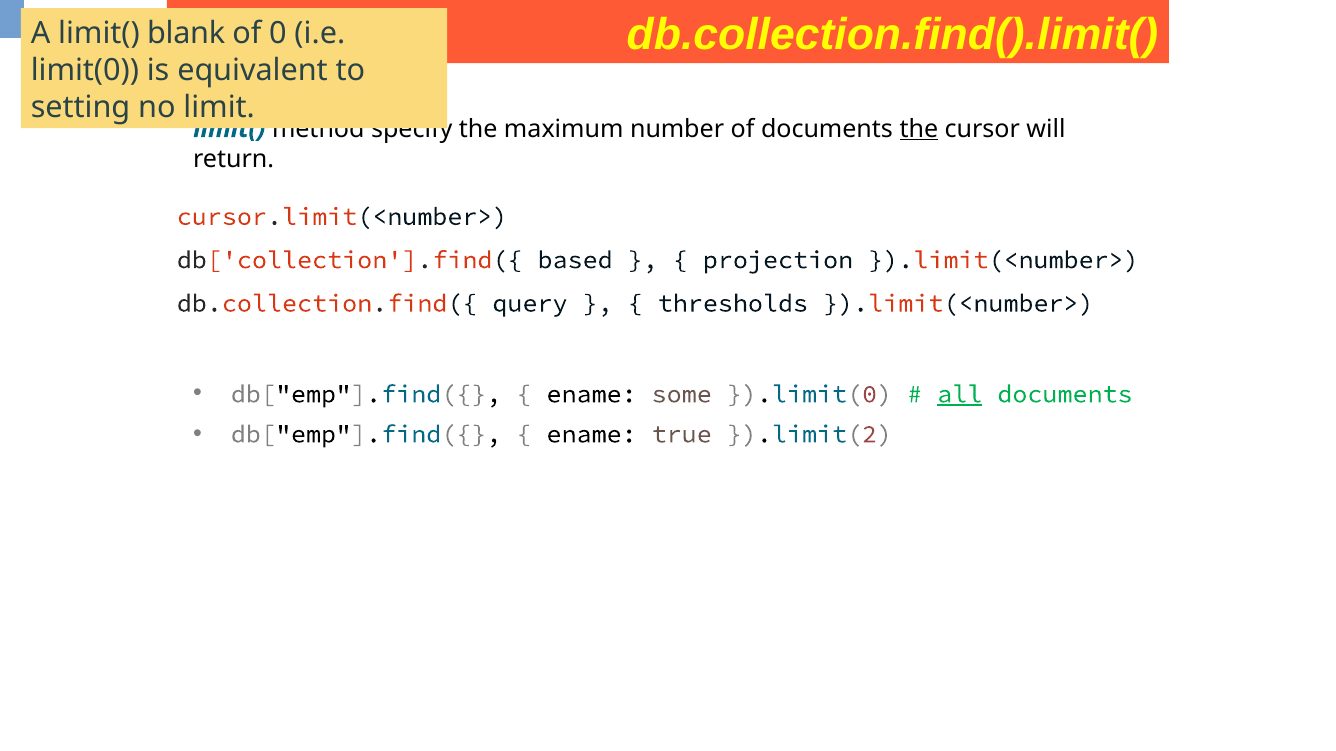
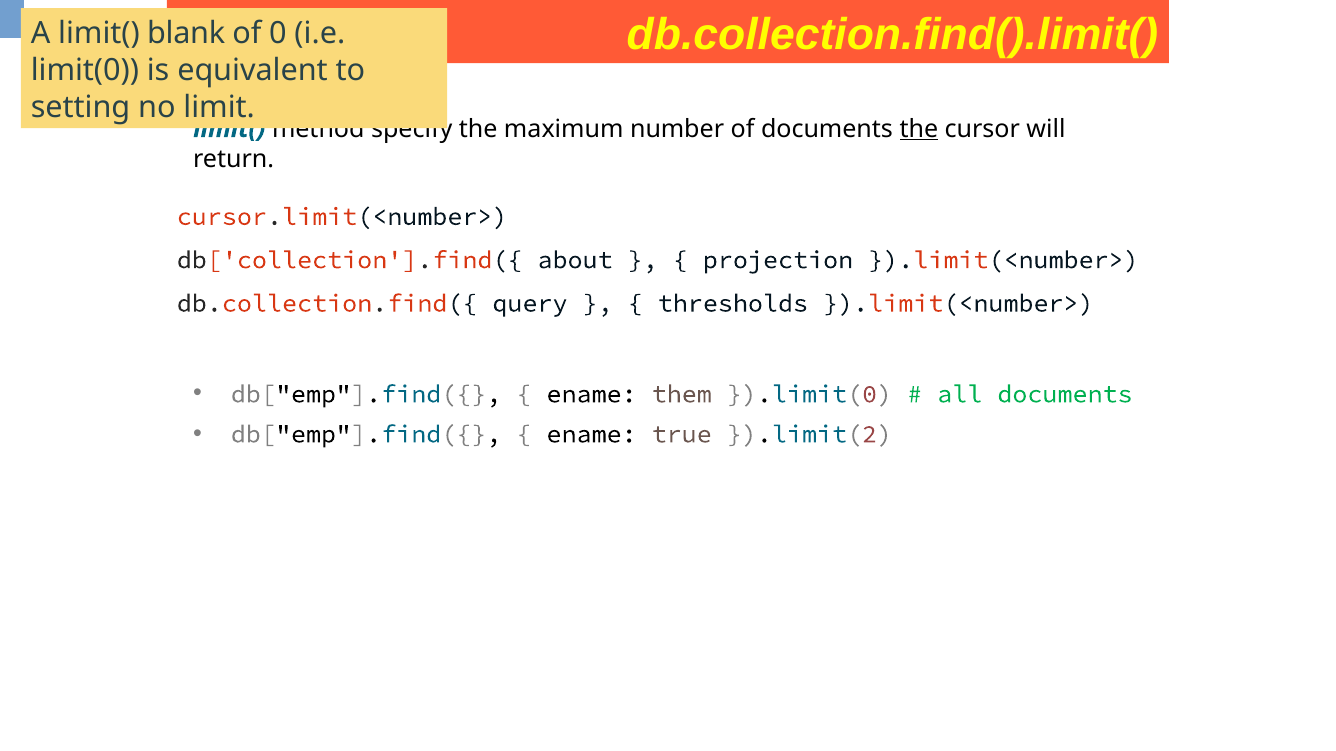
based: based -> about (575, 260)
some: some -> them (682, 394)
all underline: present -> none (960, 394)
